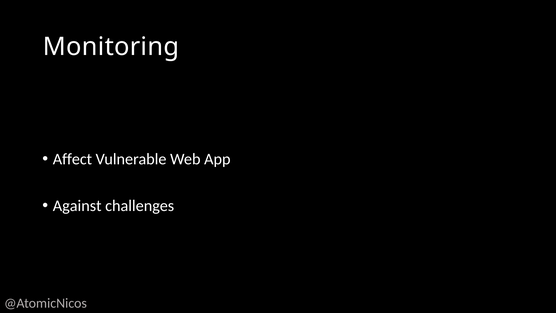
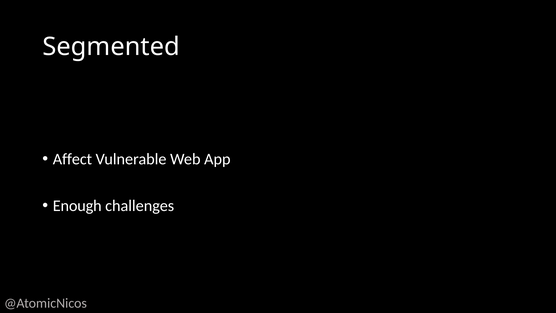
Monitoring: Monitoring -> Segmented (111, 47)
Against: Against -> Enough (77, 206)
